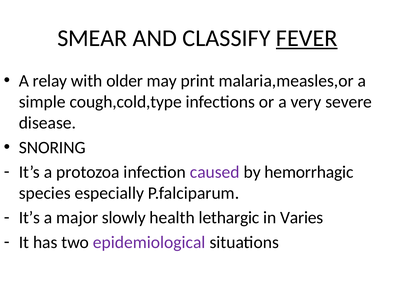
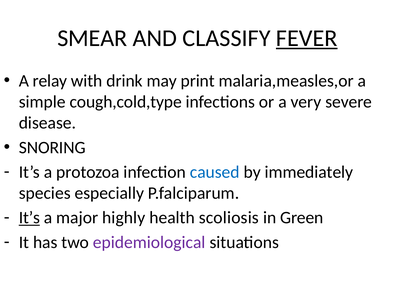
older: older -> drink (125, 81)
caused colour: purple -> blue (215, 172)
hemorrhagic: hemorrhagic -> immediately (309, 172)
It’s underline: none -> present (29, 218)
slowly: slowly -> highly (124, 218)
lethargic: lethargic -> scoliosis (229, 218)
Varies: Varies -> Green (302, 218)
